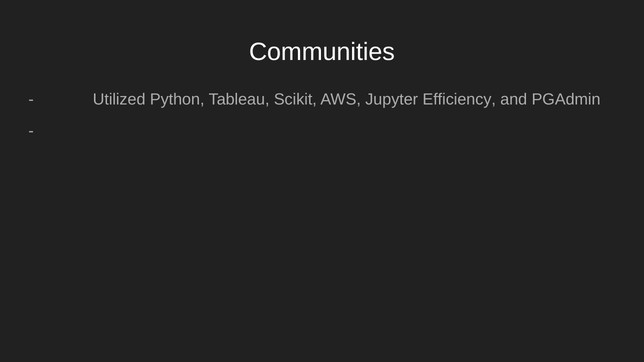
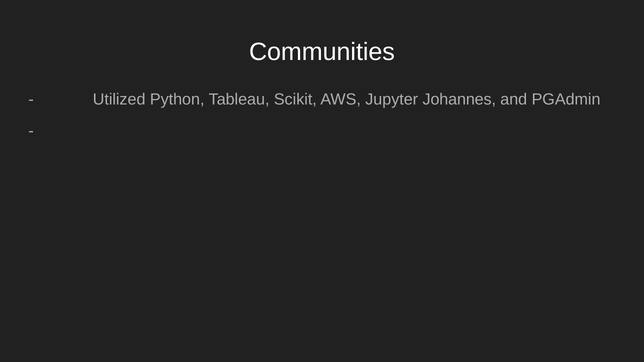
Efficiency: Efficiency -> Johannes (459, 100)
